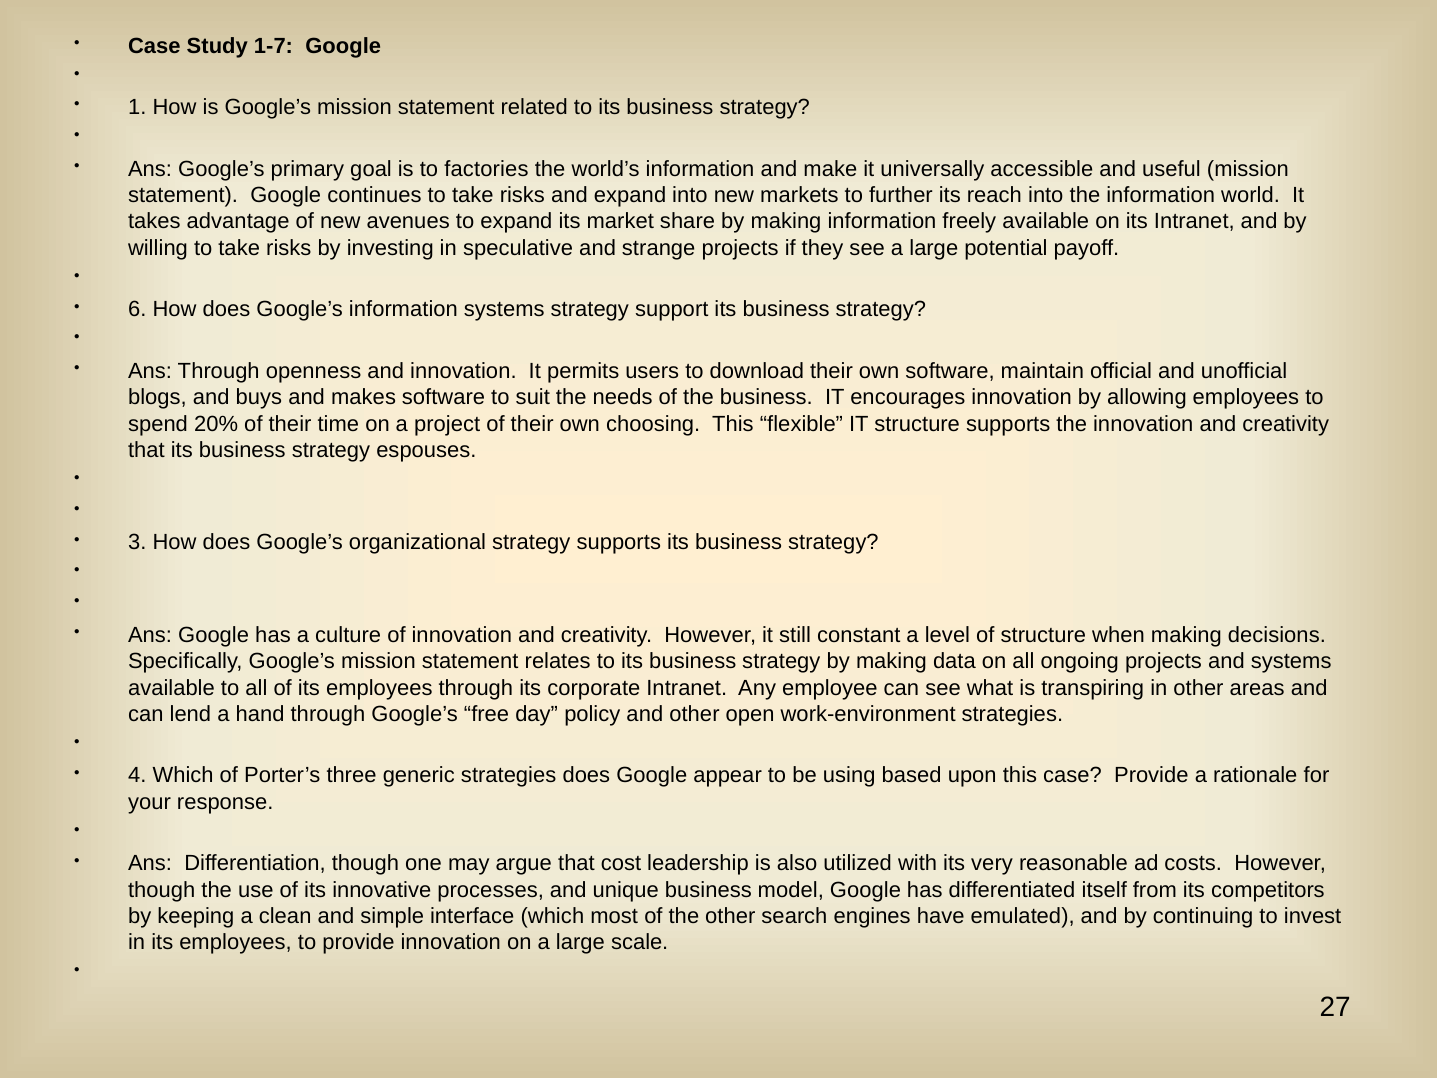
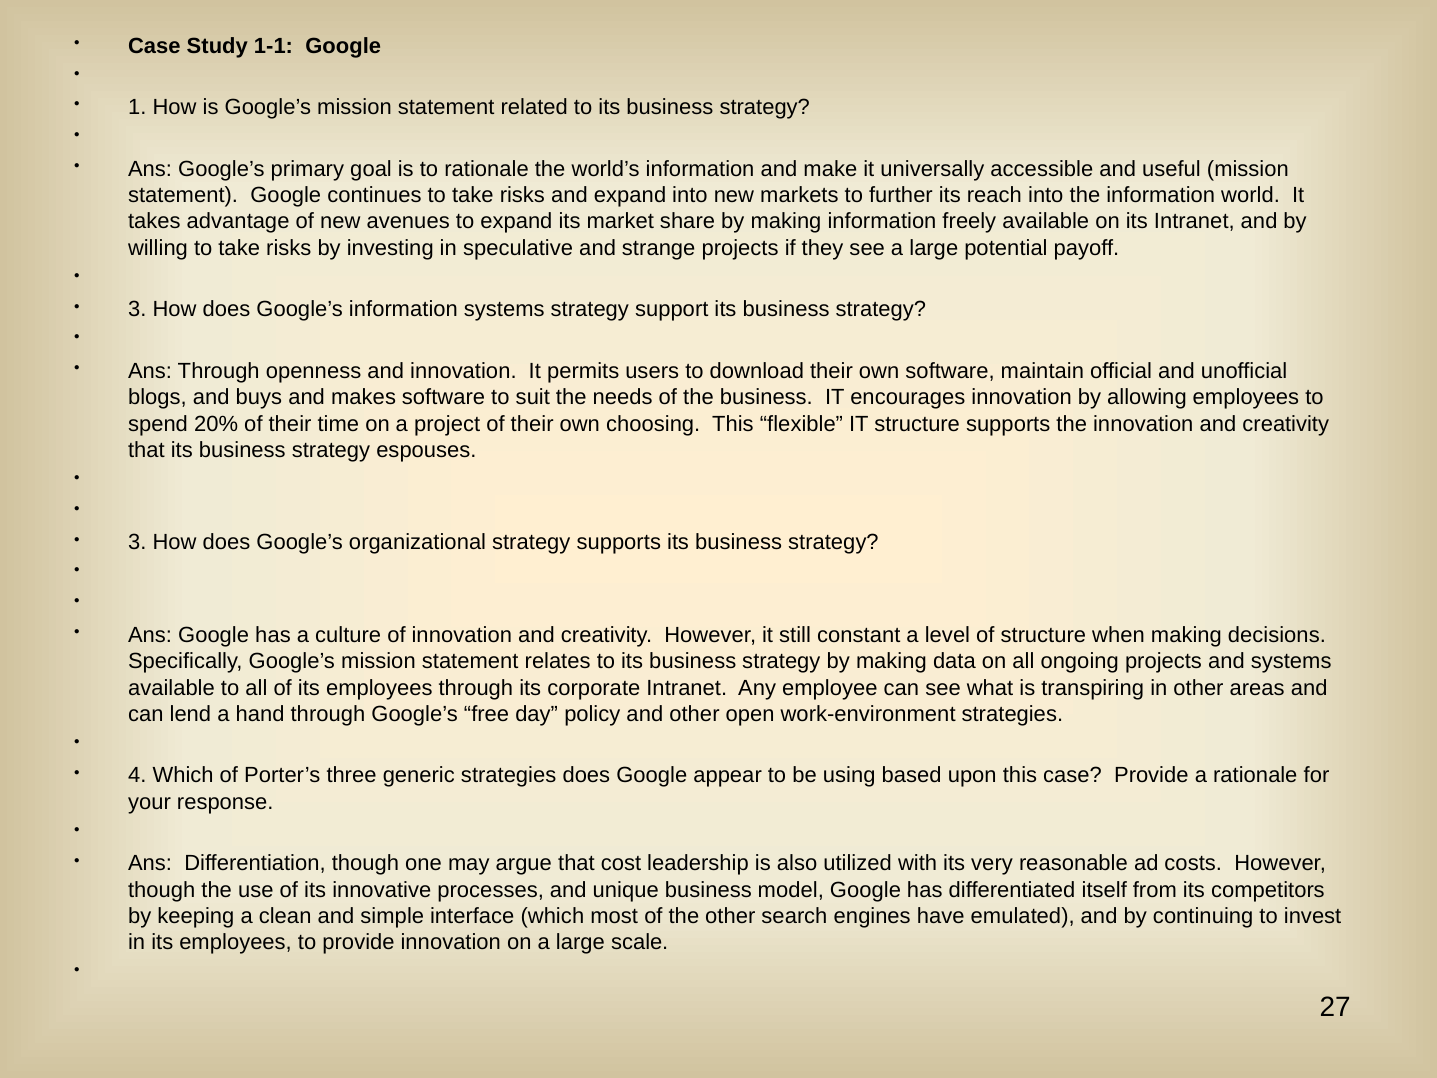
1-7: 1-7 -> 1-1 (274, 46)
to factories: factories -> rationale (487, 169)
6: 6 -> 3 (137, 310)
